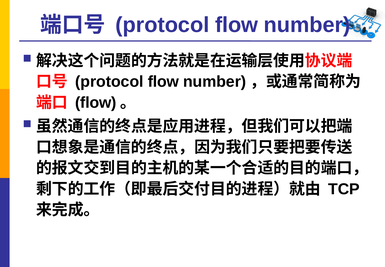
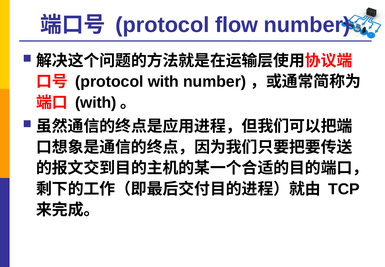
flow: flow -> with (163, 82)
flow: flow -> with (96, 102)
